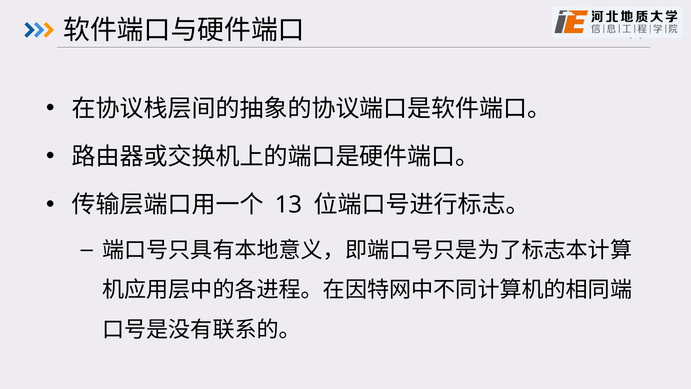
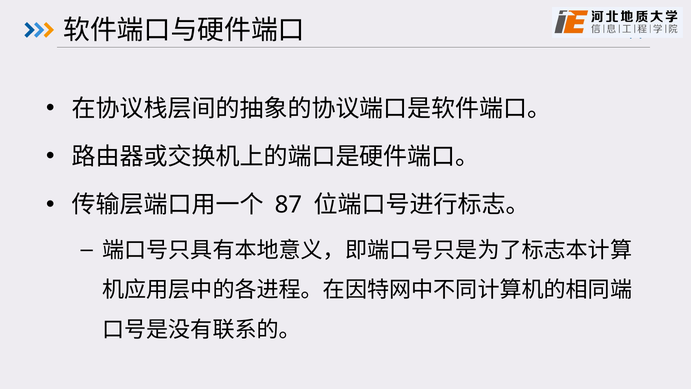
13: 13 -> 87 (288, 205)
